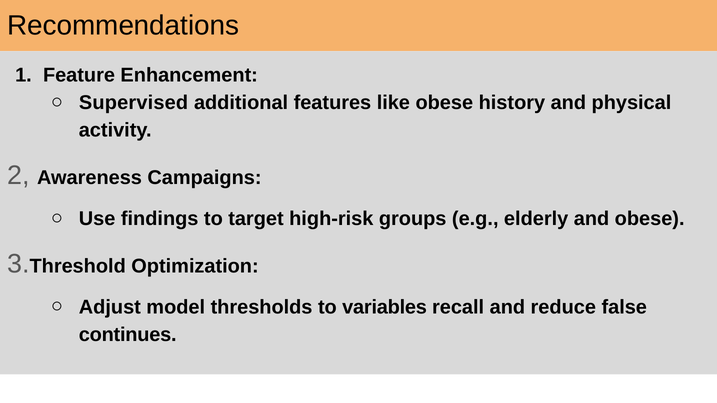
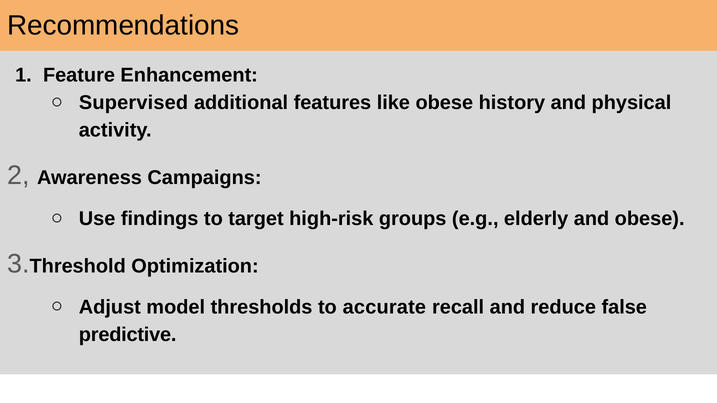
variables: variables -> accurate (384, 307)
continues: continues -> predictive (128, 335)
